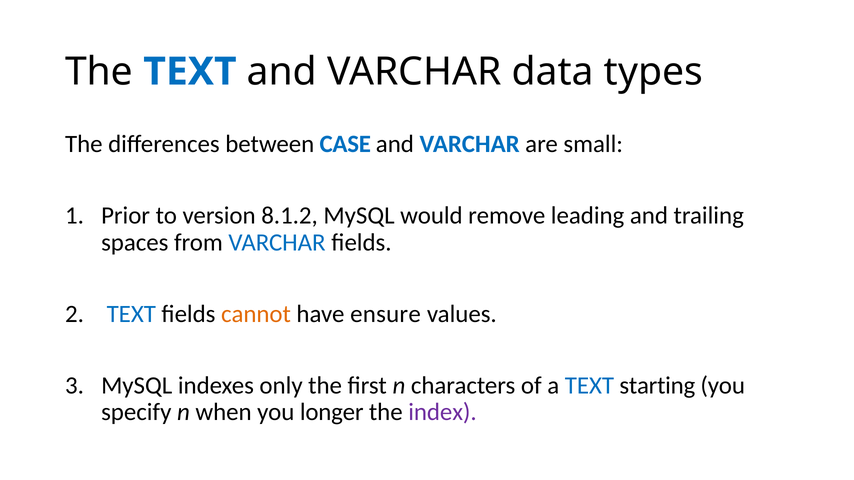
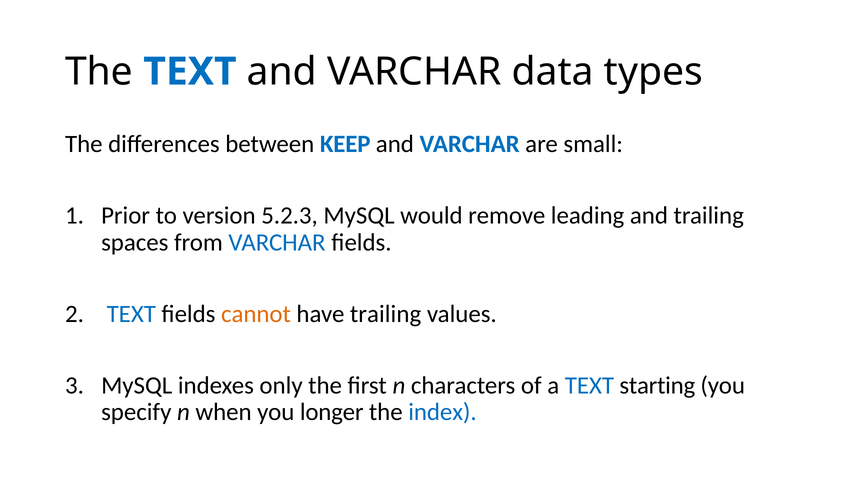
CASE: CASE -> KEEP (345, 144)
8.1.2: 8.1.2 -> 5.2.3 (290, 216)
have ensure: ensure -> trailing (386, 314)
index colour: purple -> blue (443, 413)
